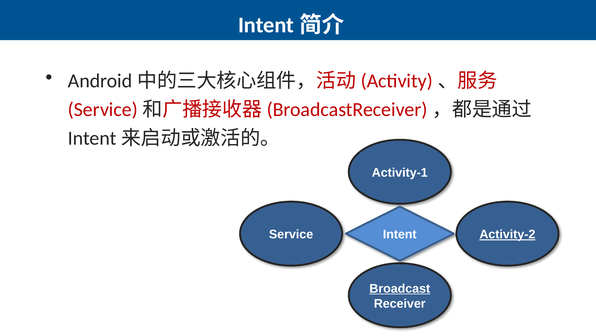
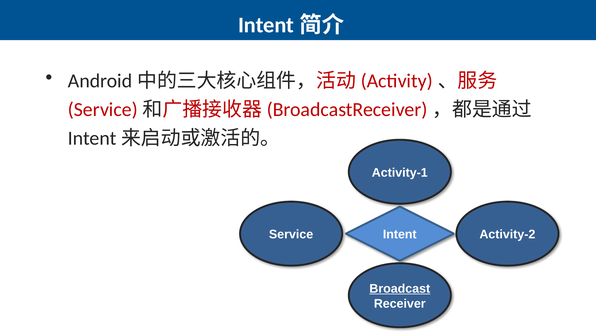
Activity-2 underline: present -> none (507, 234)
